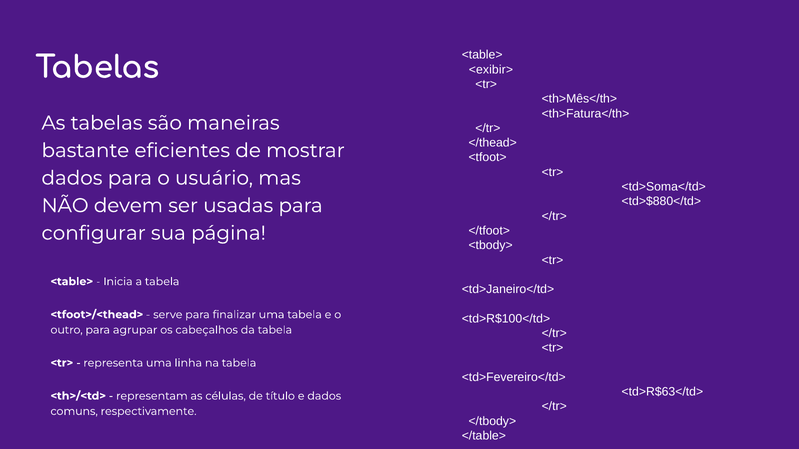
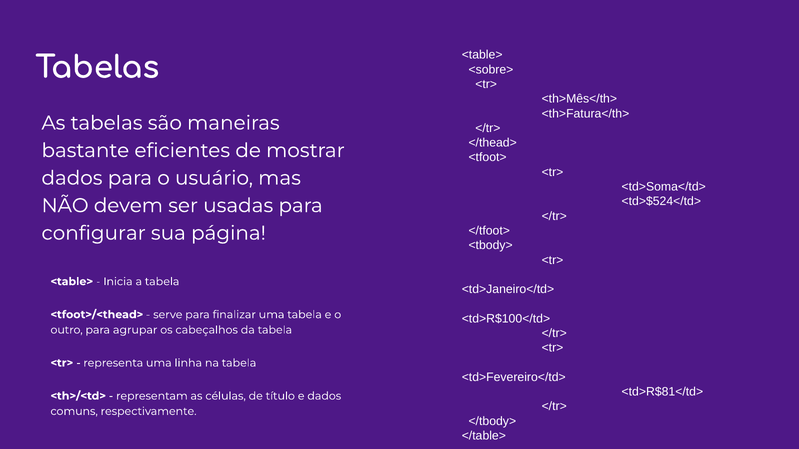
<exibir>: <exibir> -> <sobre> (491, 70)
<td>$880</td>: <td>$880</td> -> <td>$524</td> (661, 202)
<td>R$63</td>: <td>R$63</td> -> <td>R$81</td> (662, 392)
